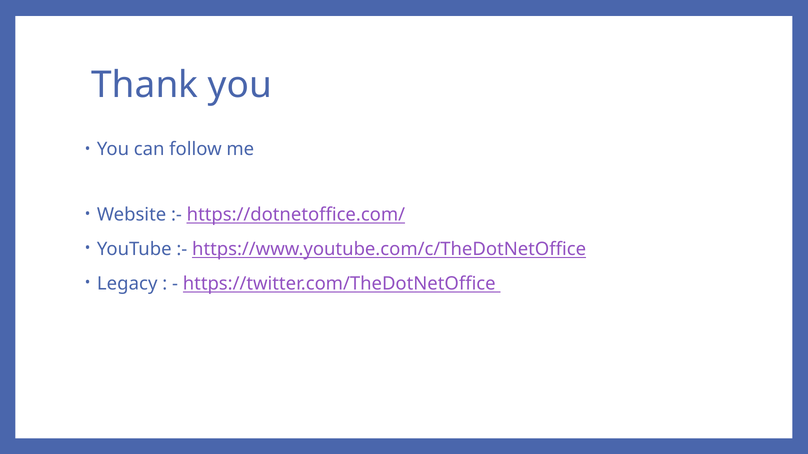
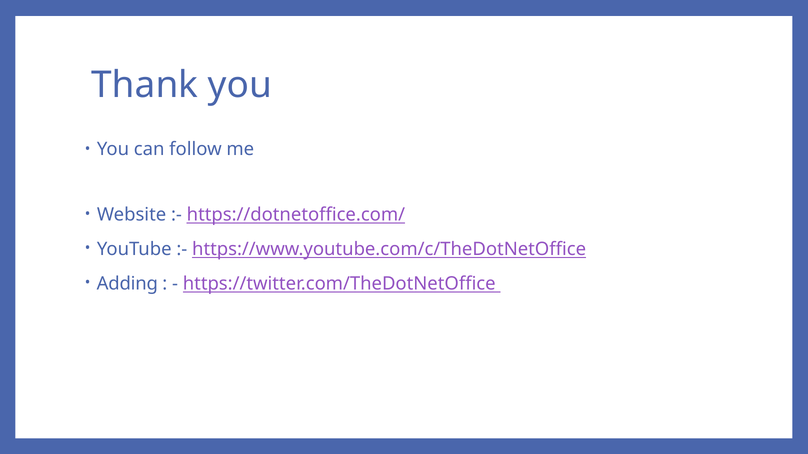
Legacy: Legacy -> Adding (127, 284)
